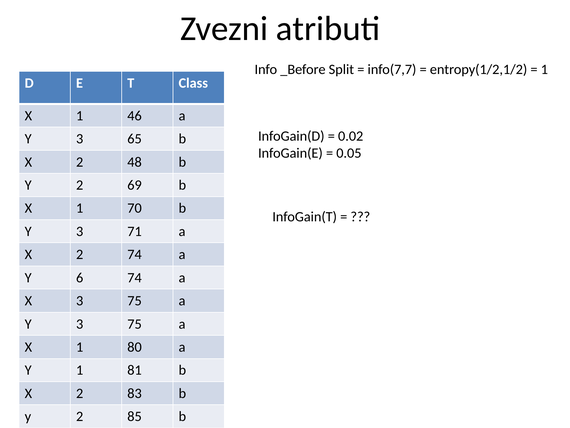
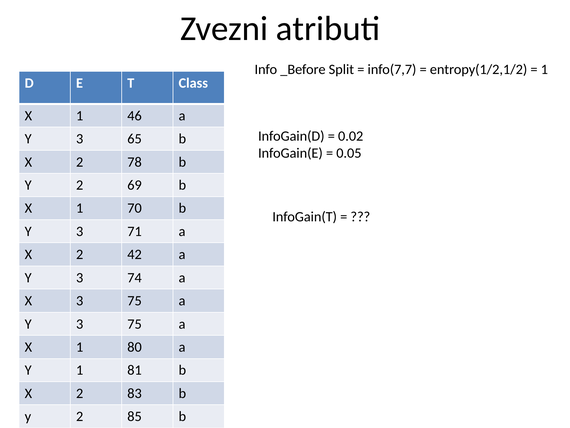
48: 48 -> 78 (135, 162)
2 74: 74 -> 42 (135, 254)
6: 6 -> 3 (80, 277)
